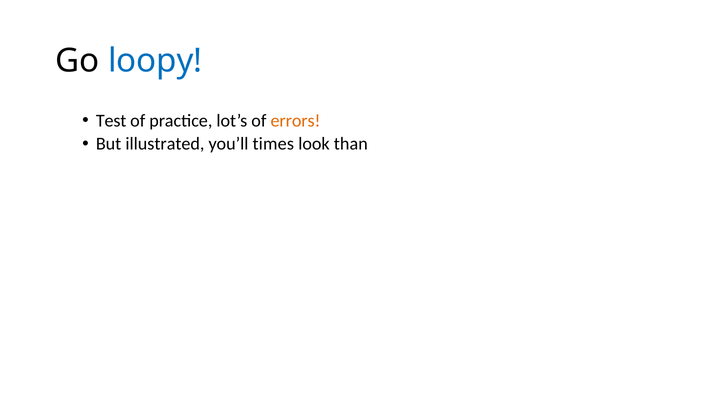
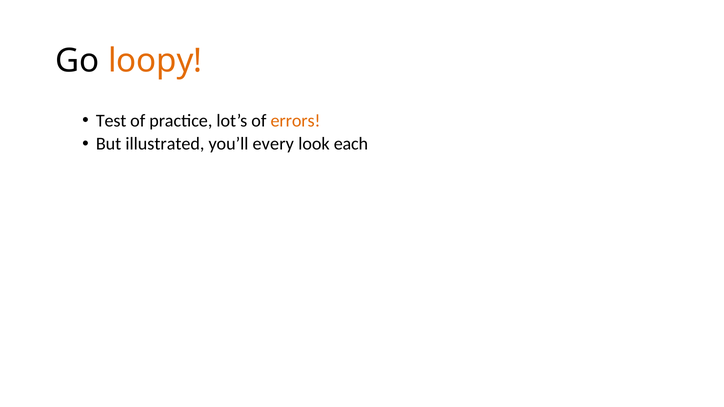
loopy colour: blue -> orange (155, 61)
times: times -> every (273, 144)
than: than -> each (351, 144)
